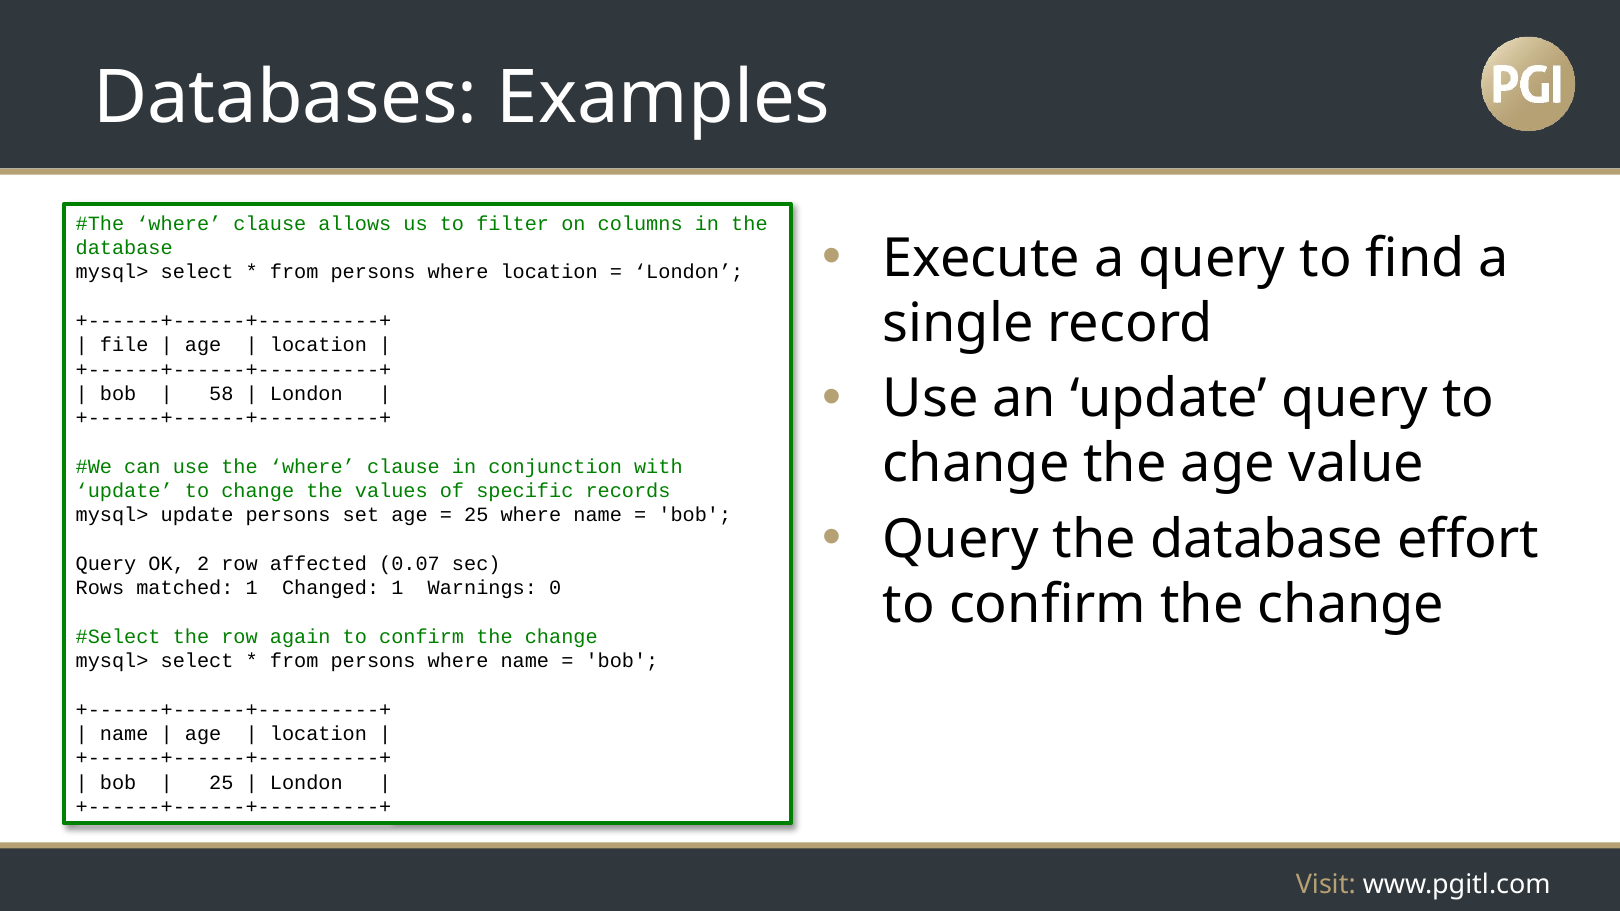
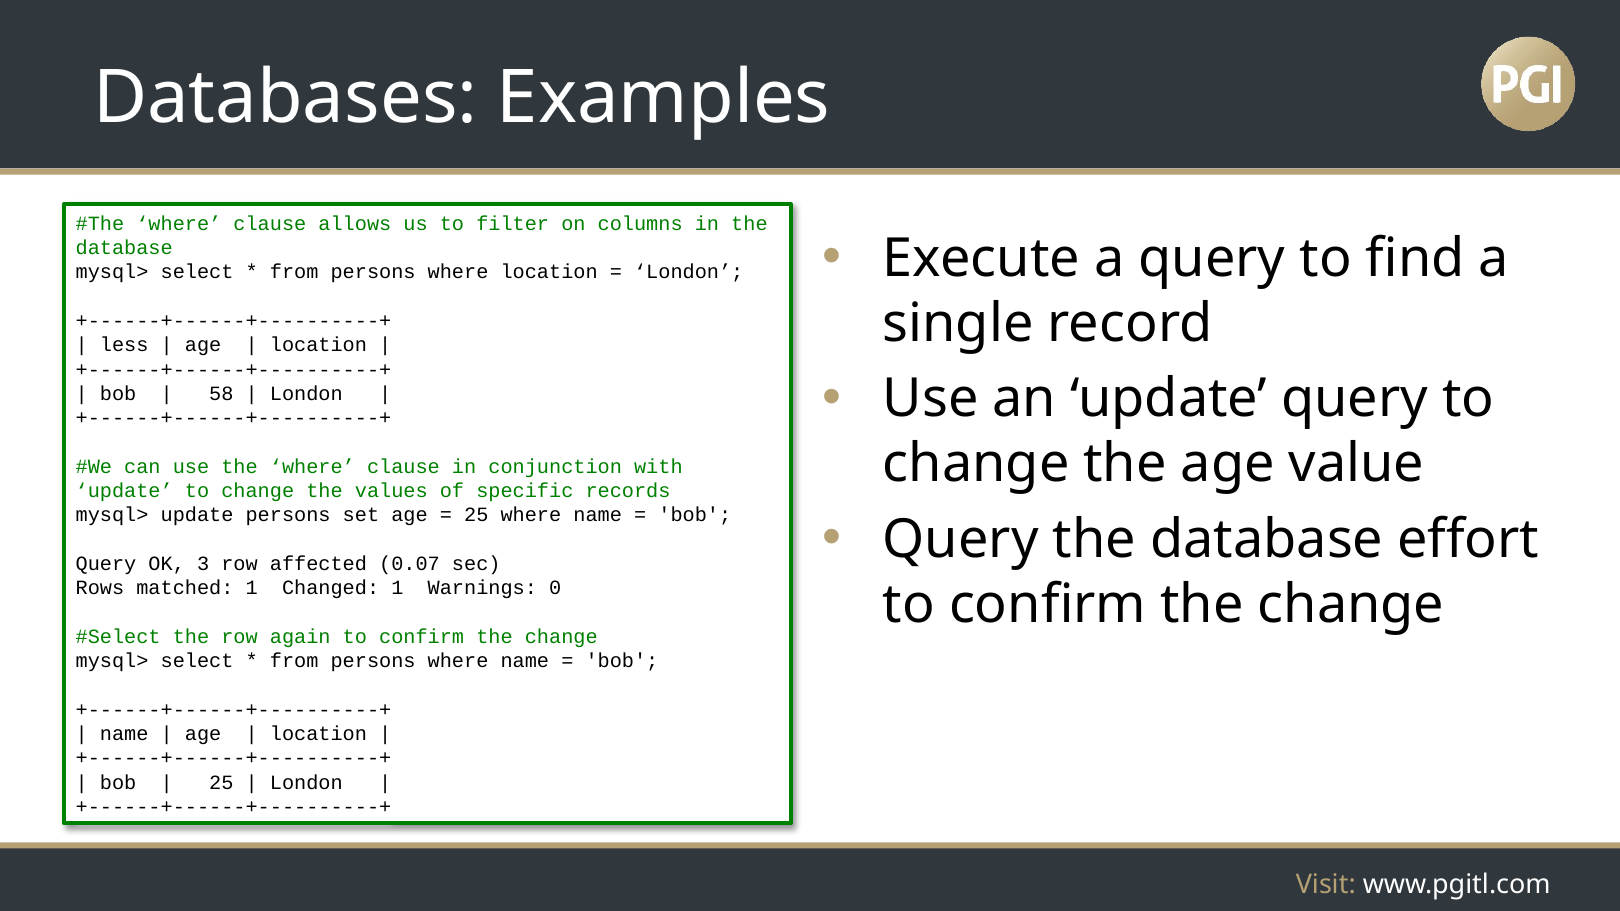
file: file -> less (124, 345)
2: 2 -> 3 (203, 564)
